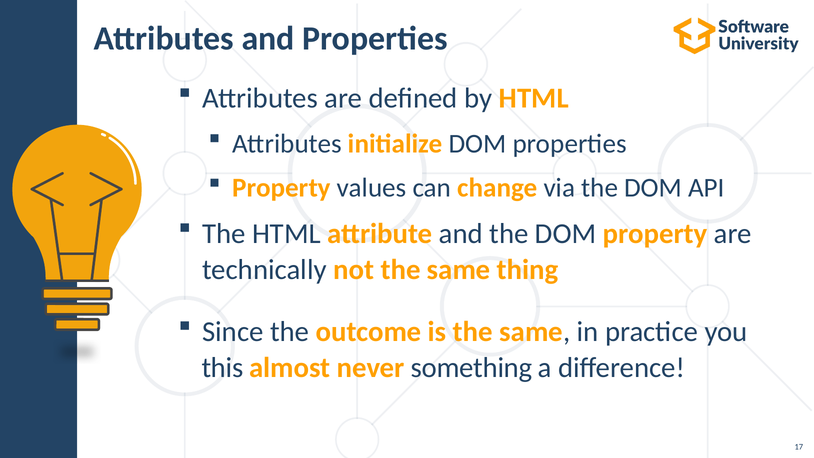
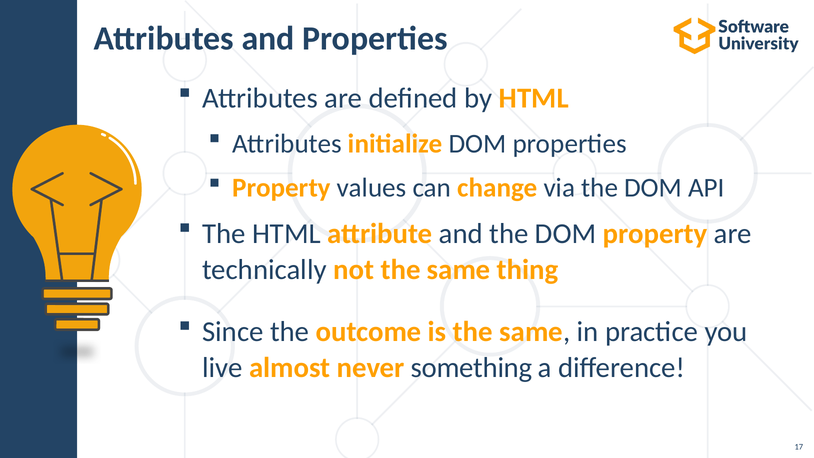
this: this -> live (222, 368)
